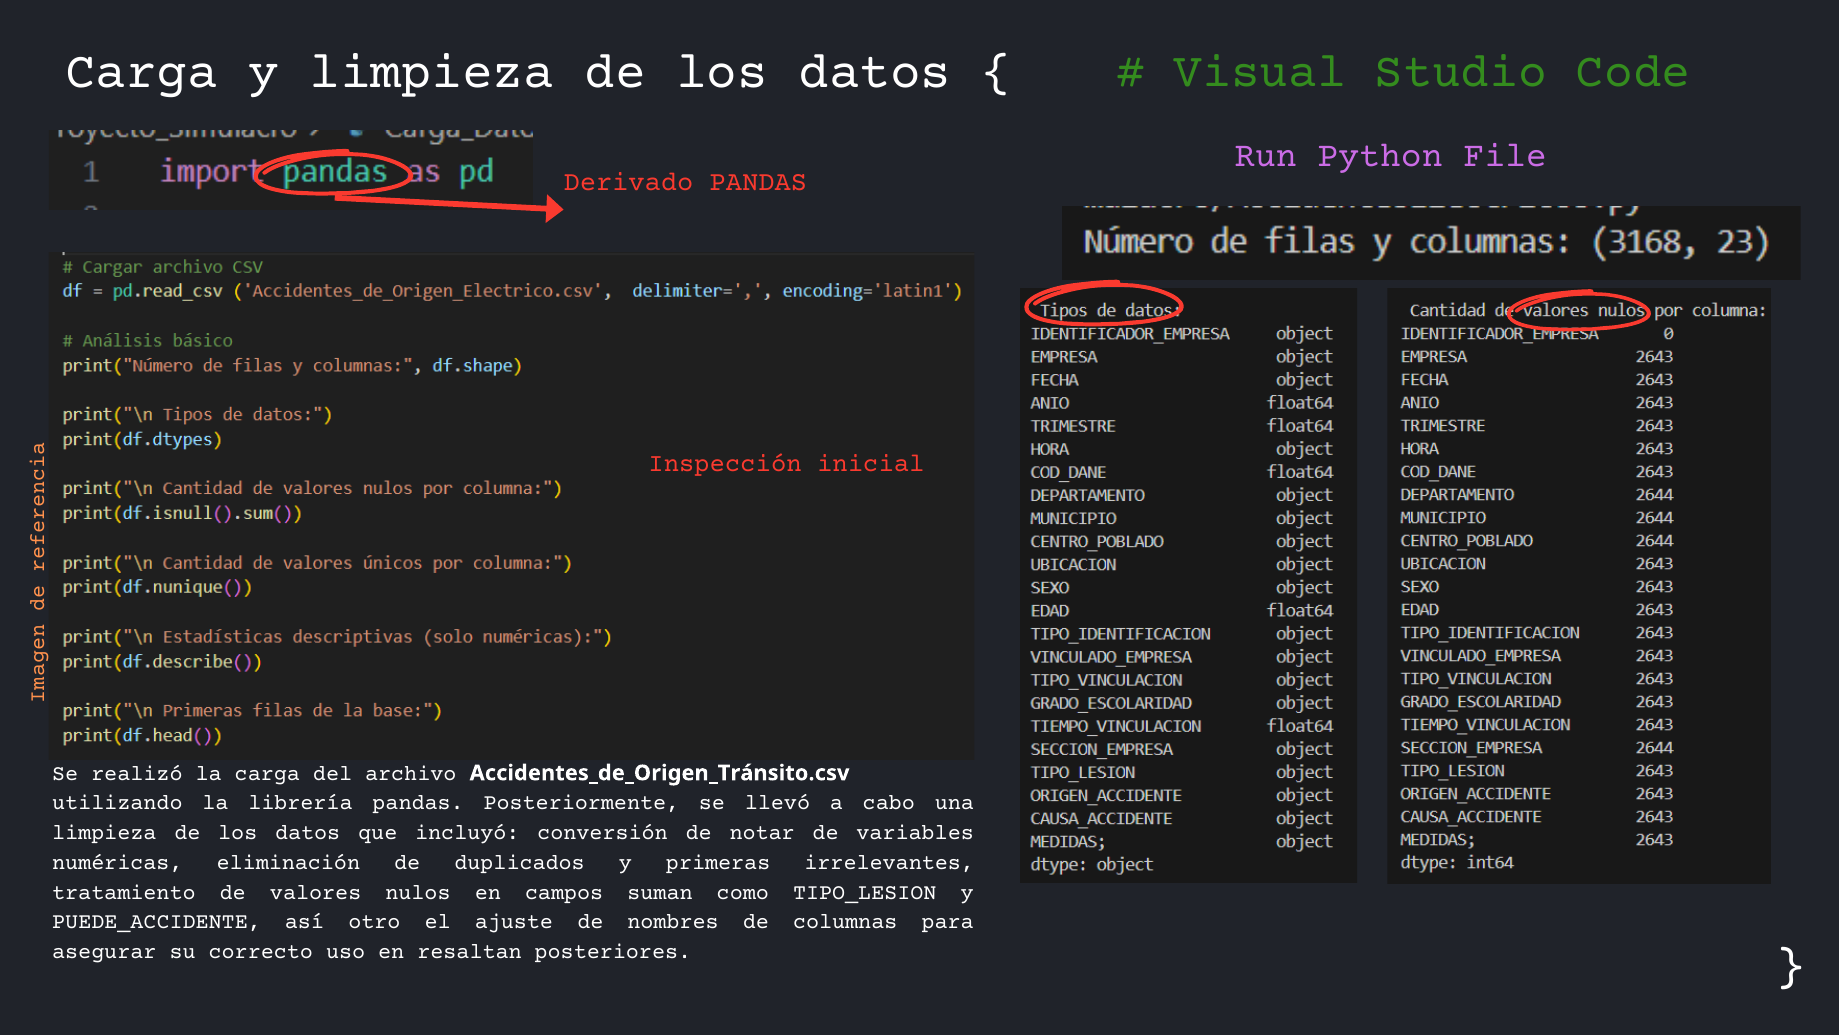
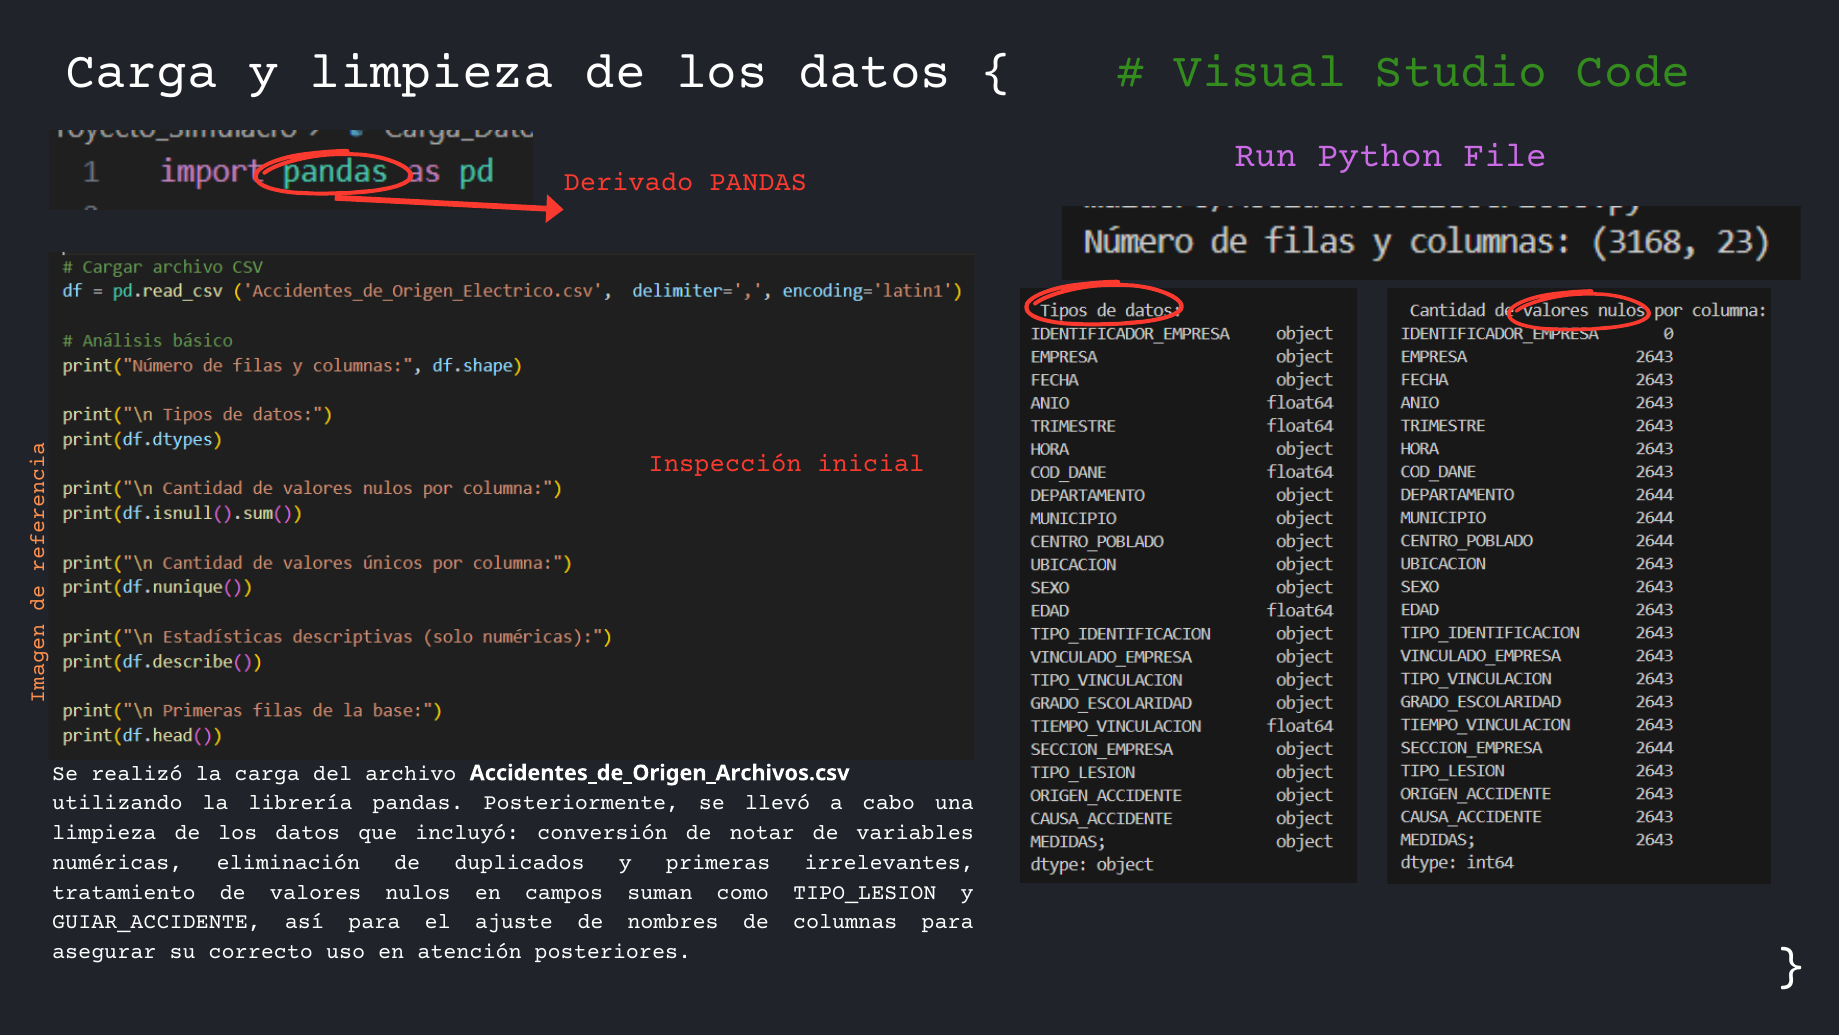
Accidentes_de_Origen_Tránsito.csv: Accidentes_de_Origen_Tránsito.csv -> Accidentes_de_Origen_Archivos.csv (660, 773)
PUEDE_ACCIDENTE: PUEDE_ACCIDENTE -> GUIAR_ACCIDENTE (157, 921)
así otro: otro -> para (374, 921)
resaltan: resaltan -> atención (470, 951)
